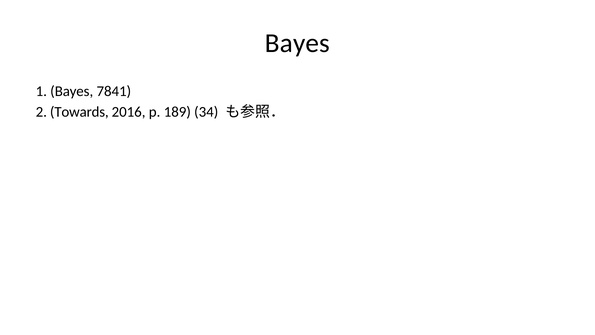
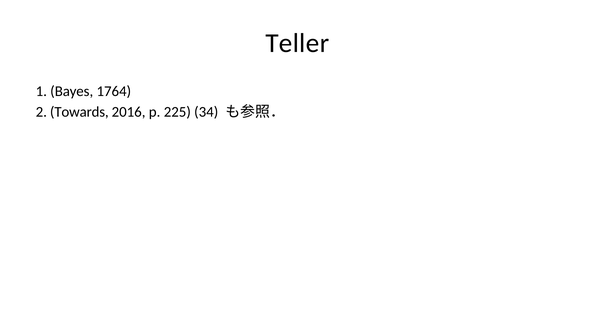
Bayes: Bayes -> Teller (297, 43)
7841: 7841 -> 1764 (114, 91)
189: 189 -> 225 (177, 112)
